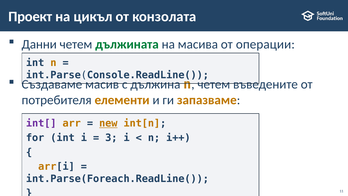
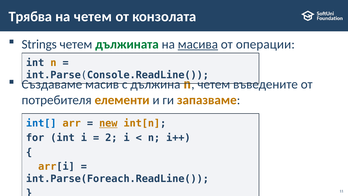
Проект: Проект -> Трябва (30, 16)
на цикъл: цикъл -> четем (93, 16)
Данни: Данни -> Strings (39, 44)
масива underline: none -> present (198, 44)
int[ colour: purple -> blue (41, 123)
3: 3 -> 2 (111, 138)
